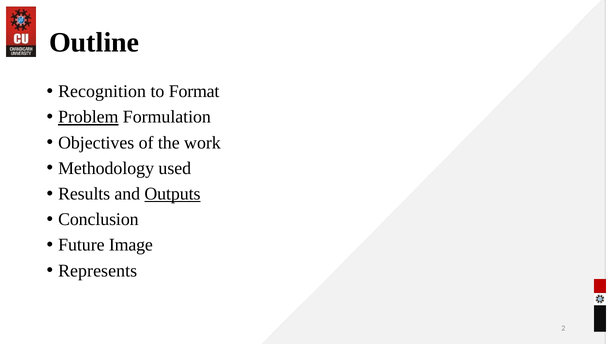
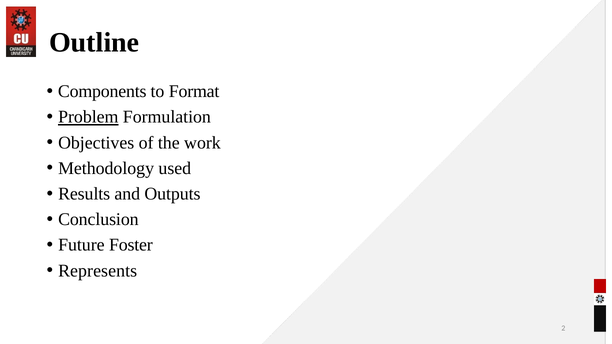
Recognition: Recognition -> Components (102, 92)
Outputs underline: present -> none (172, 194)
Image: Image -> Foster (131, 245)
